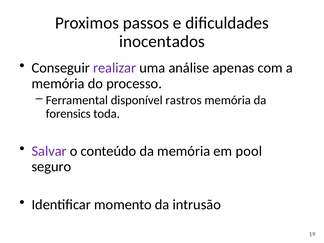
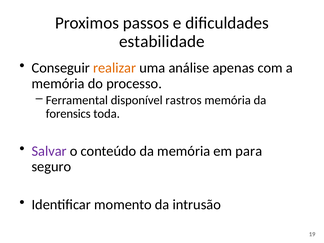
inocentados: inocentados -> estabilidade (162, 41)
realizar colour: purple -> orange (115, 68)
pool: pool -> para (249, 151)
